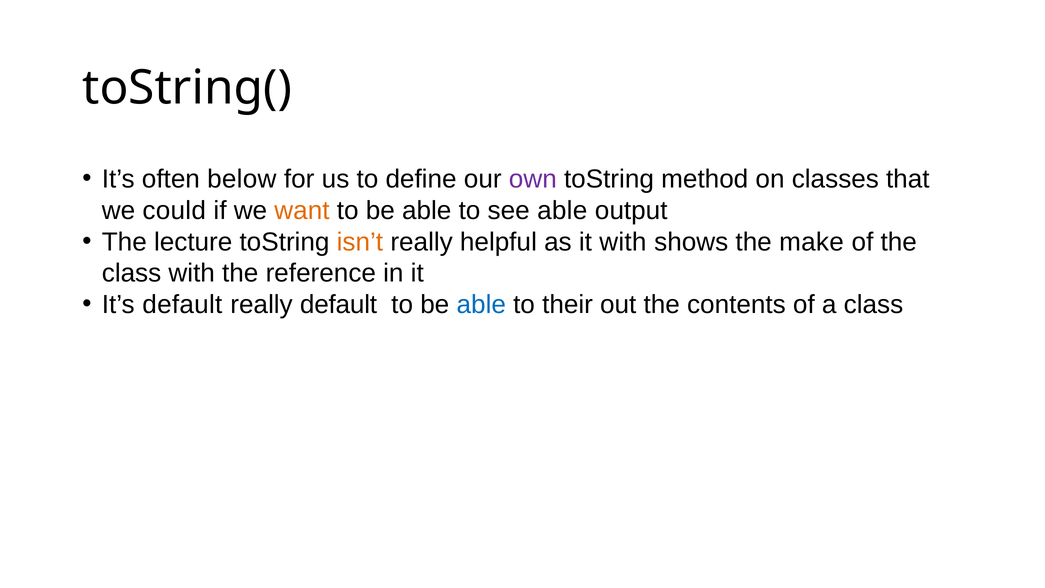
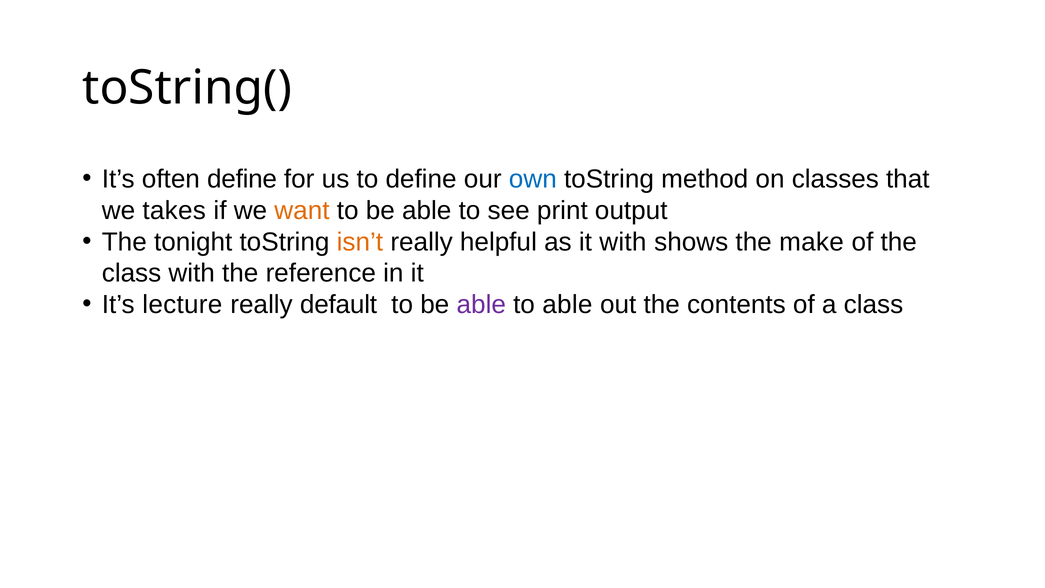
often below: below -> define (242, 179)
own colour: purple -> blue (533, 179)
could: could -> takes (174, 211)
see able: able -> print (562, 211)
lecture: lecture -> tonight (193, 242)
It’s default: default -> lecture (182, 305)
able colour: blue -> purple (481, 305)
to their: their -> able (567, 305)
